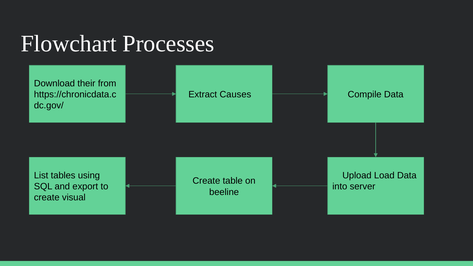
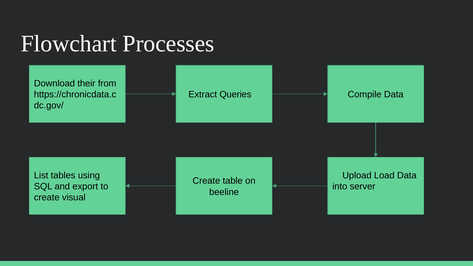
Causes: Causes -> Queries (235, 95)
